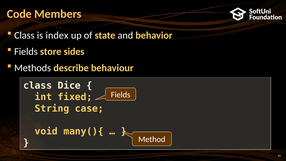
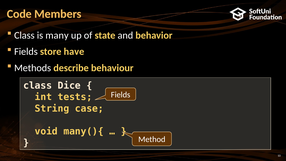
index: index -> many (57, 35)
sides: sides -> have (74, 52)
fixed: fixed -> tests (75, 97)
